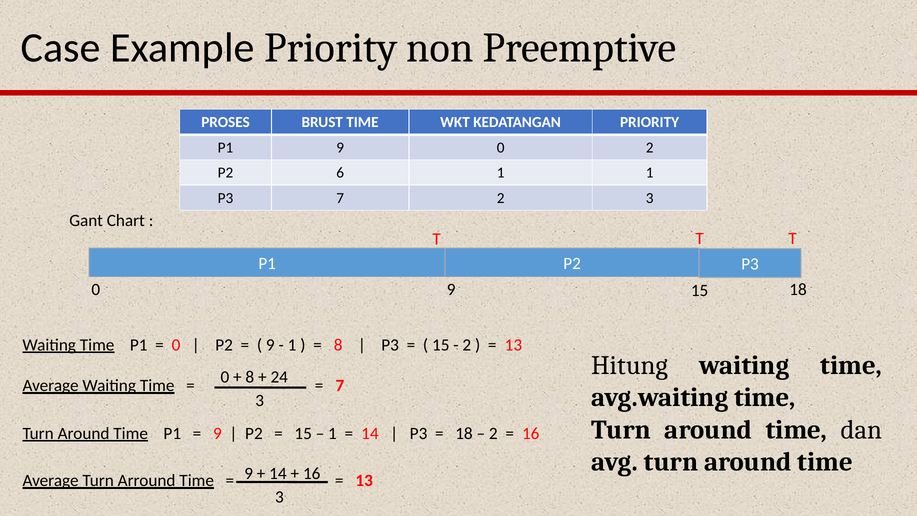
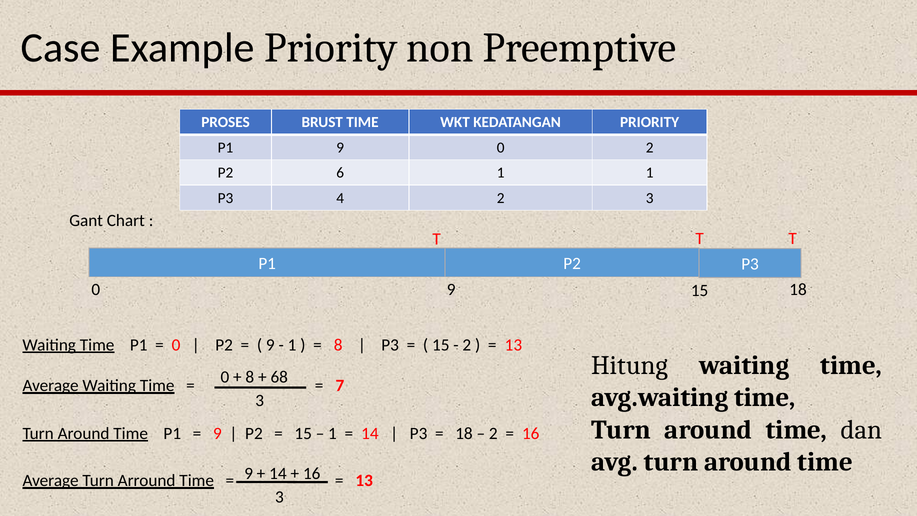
P3 7: 7 -> 4 (340, 198)
24: 24 -> 68 (279, 377)
